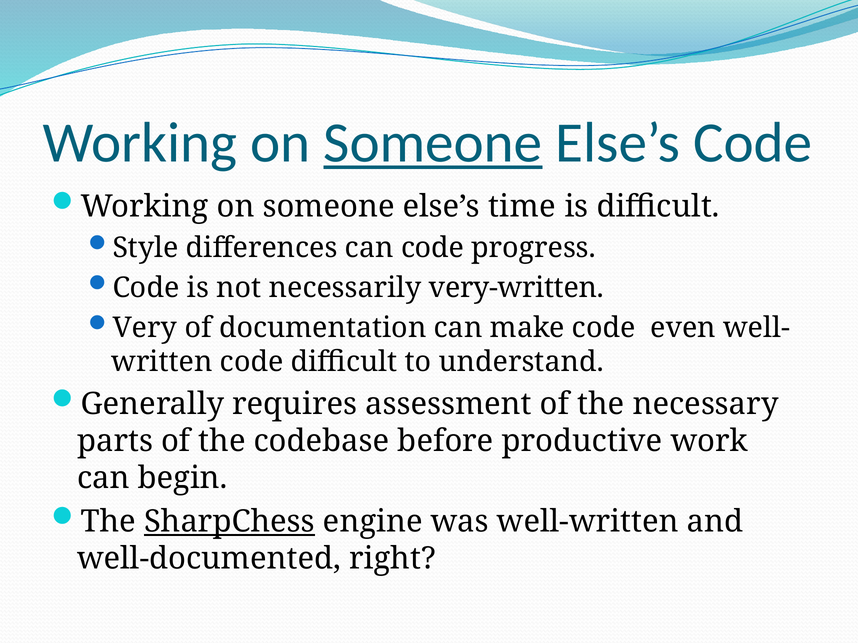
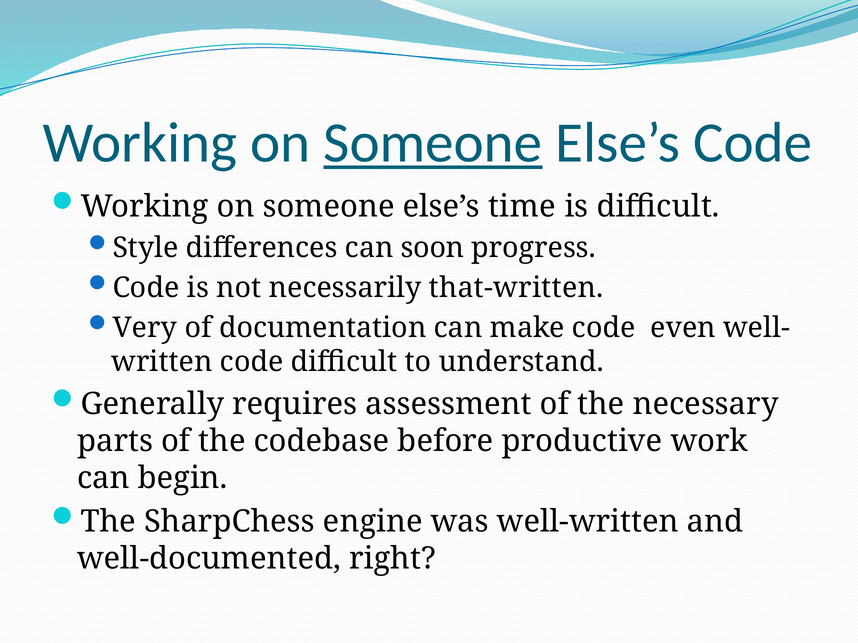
can code: code -> soon (433, 248)
very-written: very-written -> that-written (516, 288)
SharpChess underline: present -> none (229, 522)
